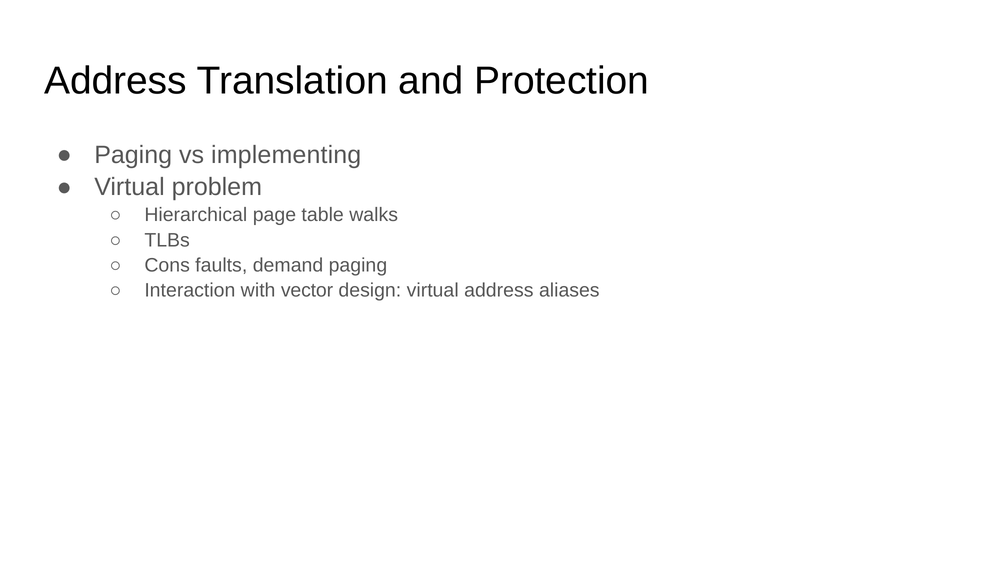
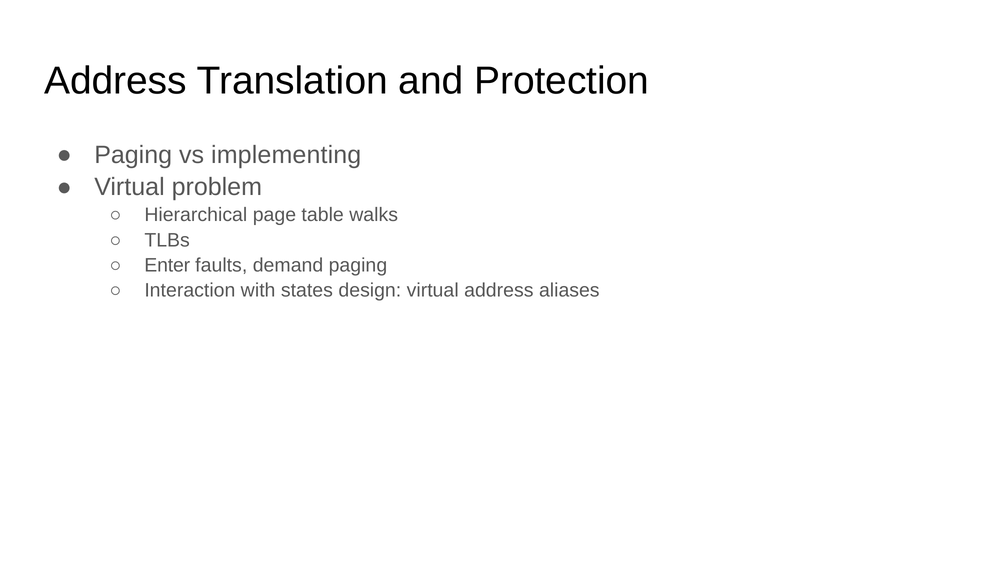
Cons: Cons -> Enter (167, 266)
vector: vector -> states (307, 291)
